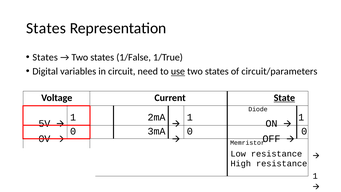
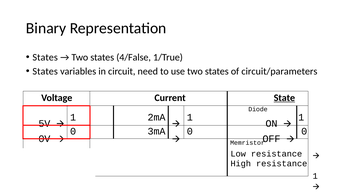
States: States -> Binary (46, 28)
1/False: 1/False -> 4/False (134, 57)
Digital: Digital -> States (45, 71)
use underline: present -> none (178, 71)
